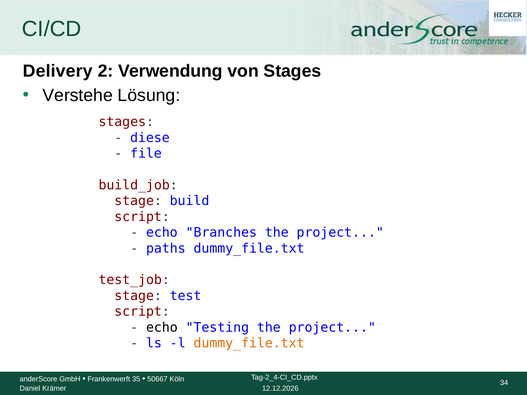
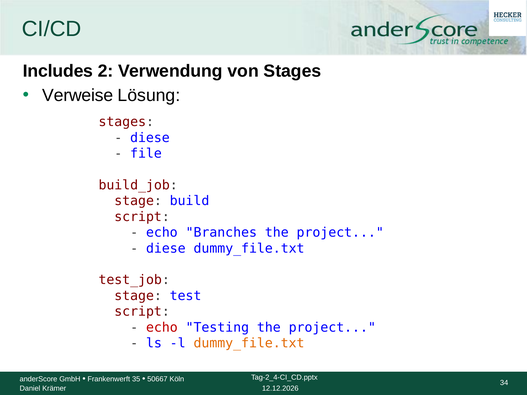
Delivery: Delivery -> Includes (58, 71)
Verstehe: Verstehe -> Verweise (78, 96)
paths: paths -> diese (166, 249)
echo colour: black -> red (162, 328)
